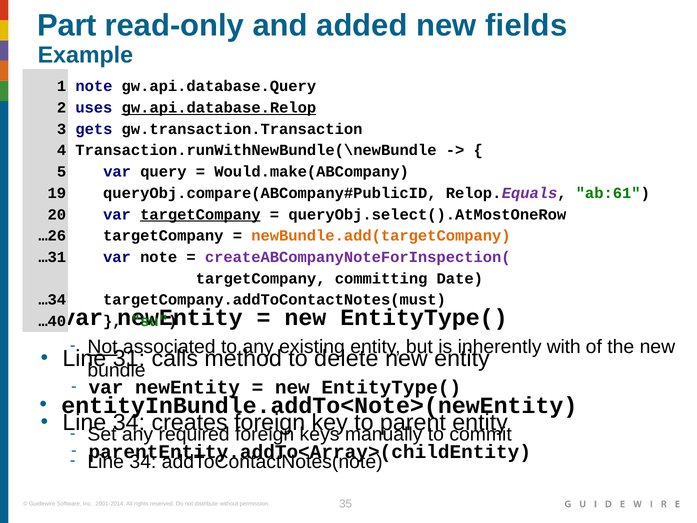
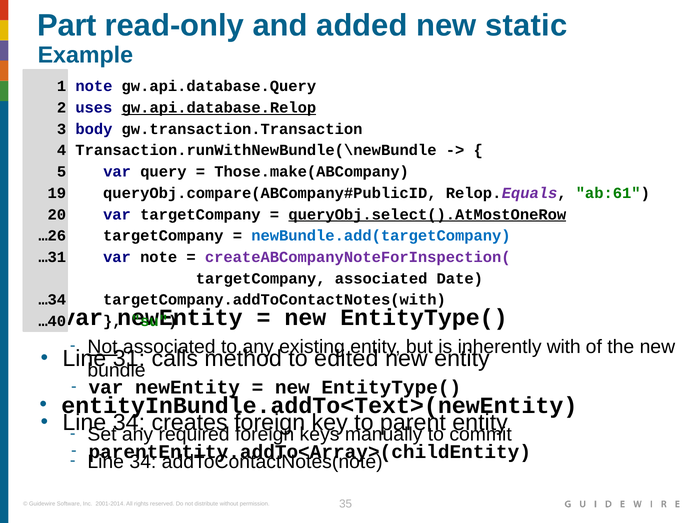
fields: fields -> static (526, 26)
gets: gets -> body (94, 129)
Would.make(ABCompany: Would.make(ABCompany -> Those.make(ABCompany (312, 172)
targetCompany underline: present -> none (200, 214)
queryObj.select().AtMostOneRow underline: none -> present (427, 214)
newBundle.add(targetCompany colour: orange -> blue (381, 236)
targetCompany committing: committing -> associated (381, 278)
targetCompany.addToContactNotes(must: targetCompany.addToContactNotes(must -> targetCompany.addToContactNotes(with (274, 300)
delete: delete -> edited (346, 358)
entityInBundle.addTo<Note>(newEntity: entityInBundle.addTo<Note>(newEntity -> entityInBundle.addTo<Text>(newEntity (319, 405)
